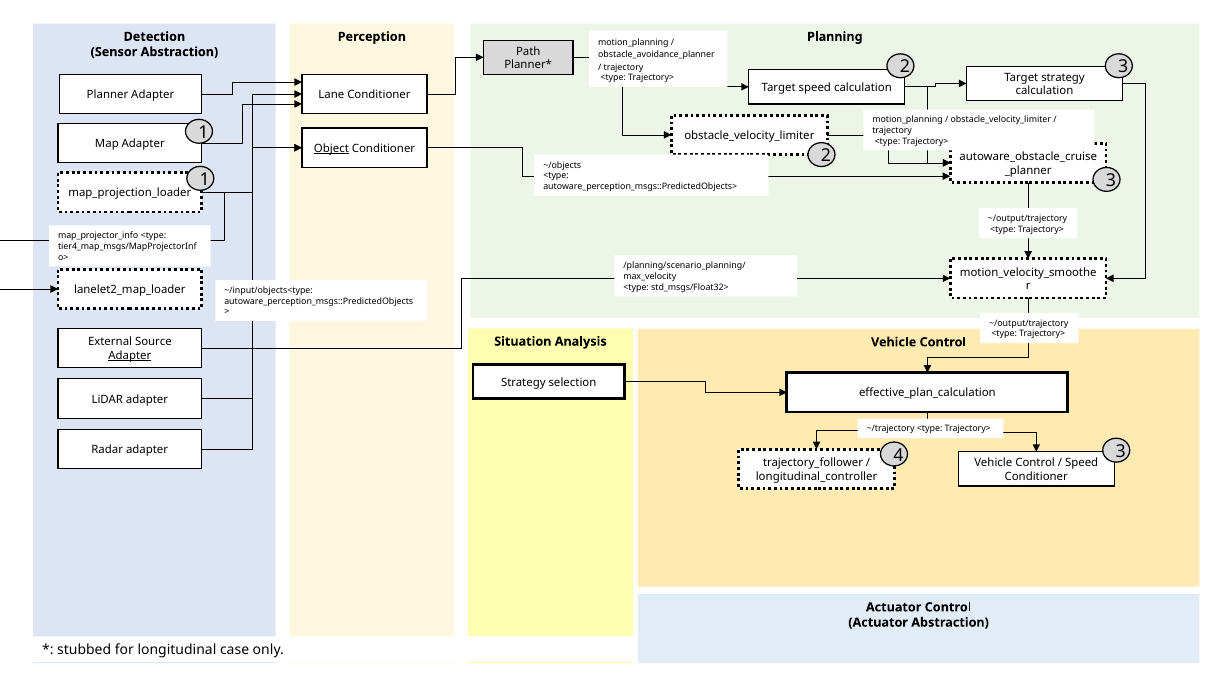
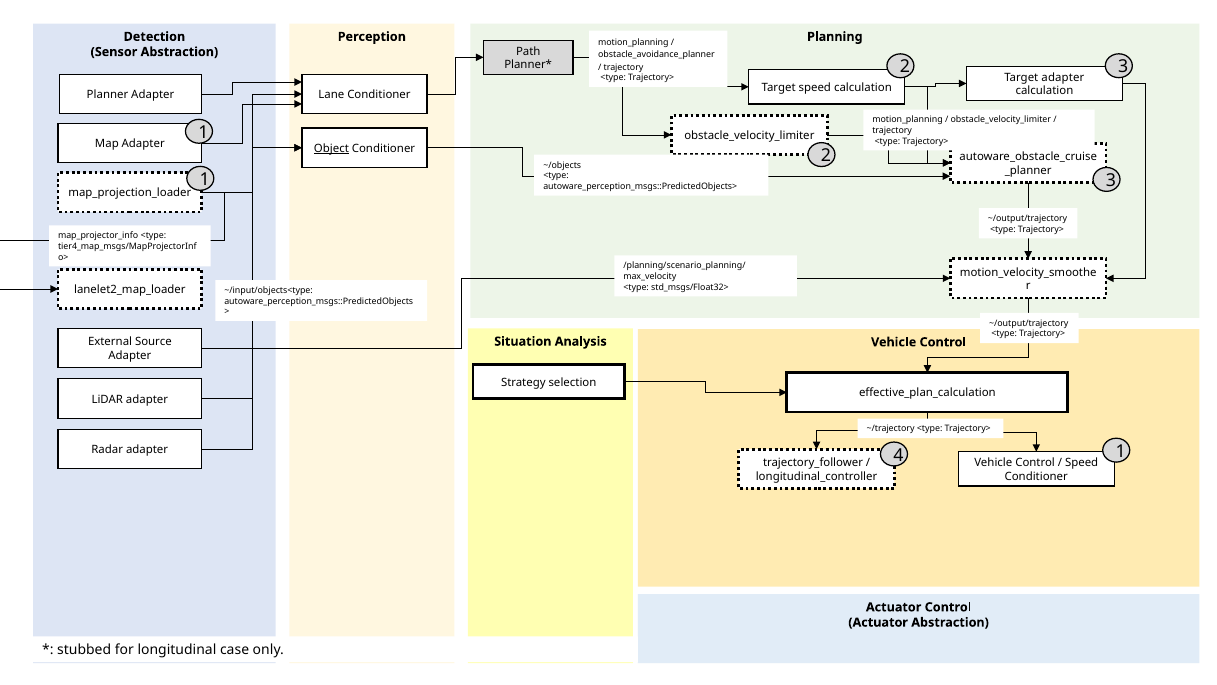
Target strategy: strategy -> adapter (1063, 77)
Adapter underline: present -> none (130, 355)
4 3: 3 -> 1 (1121, 451)
